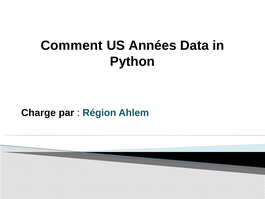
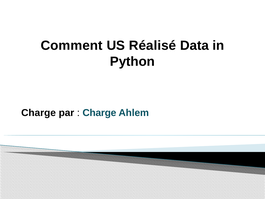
Années: Années -> Réalisé (153, 45)
Région: Région -> Charge (99, 113)
